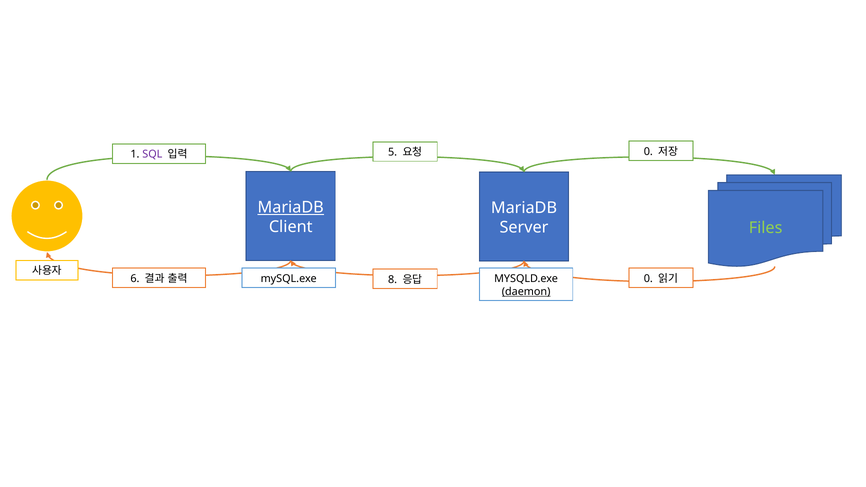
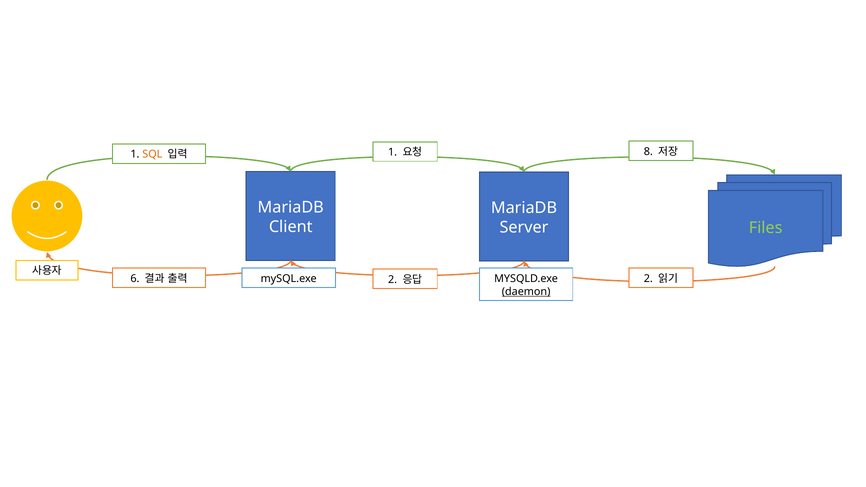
SQL colour: purple -> orange (152, 154)
5: 5 -> 1 (393, 152)
0: 0 -> 8 (648, 152)
MariaDB underline: present -> none (291, 207)
8: 8 -> 2 (393, 280)
0: 0 -> 2 (648, 279)
